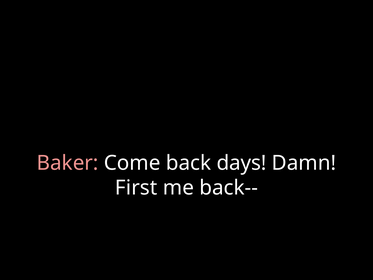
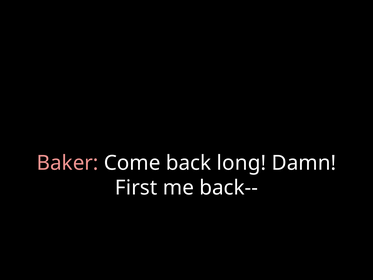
days: days -> long (241, 163)
